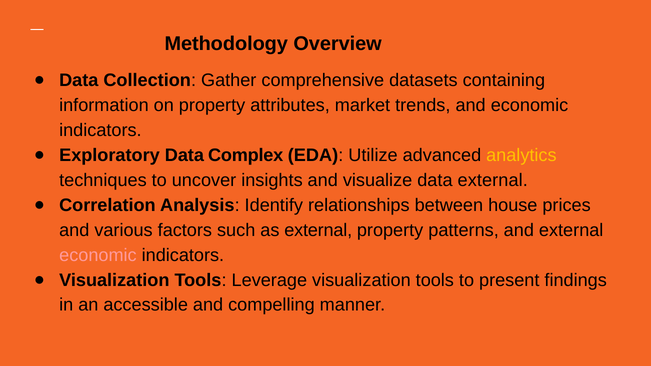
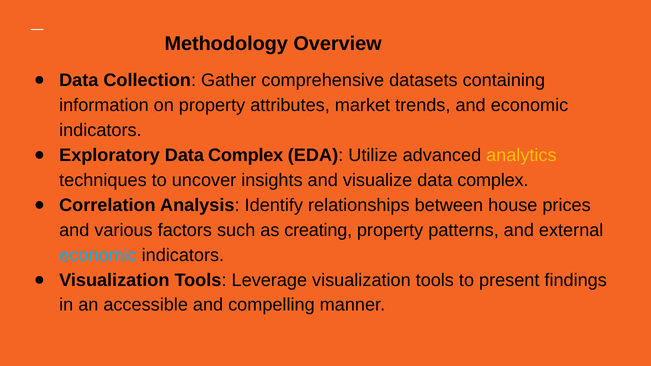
visualize data external: external -> complex (493, 180)
as external: external -> creating (318, 230)
economic colour: pink -> light blue (98, 255)
